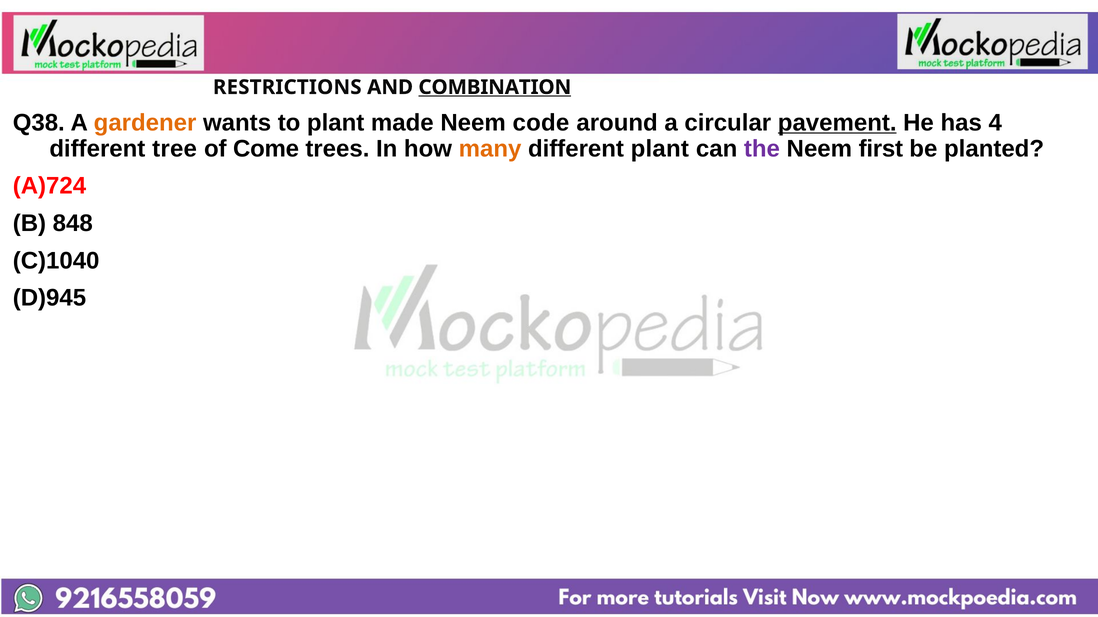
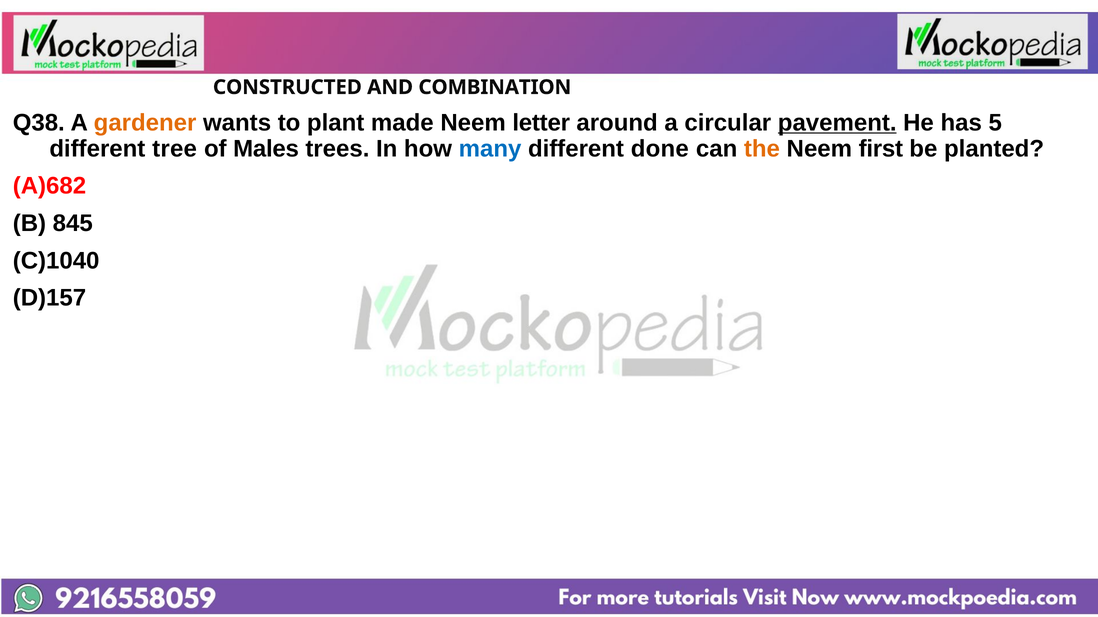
RESTRICTIONS: RESTRICTIONS -> CONSTRUCTED (287, 87)
COMBINATION underline: present -> none (495, 87)
code: code -> letter (541, 123)
4: 4 -> 5 (995, 123)
Come: Come -> Males (266, 149)
many colour: orange -> blue (490, 149)
different plant: plant -> done (660, 149)
the colour: purple -> orange (762, 149)
A)724: A)724 -> A)682 (49, 186)
848: 848 -> 845 (73, 224)
D)945: D)945 -> D)157 (49, 298)
